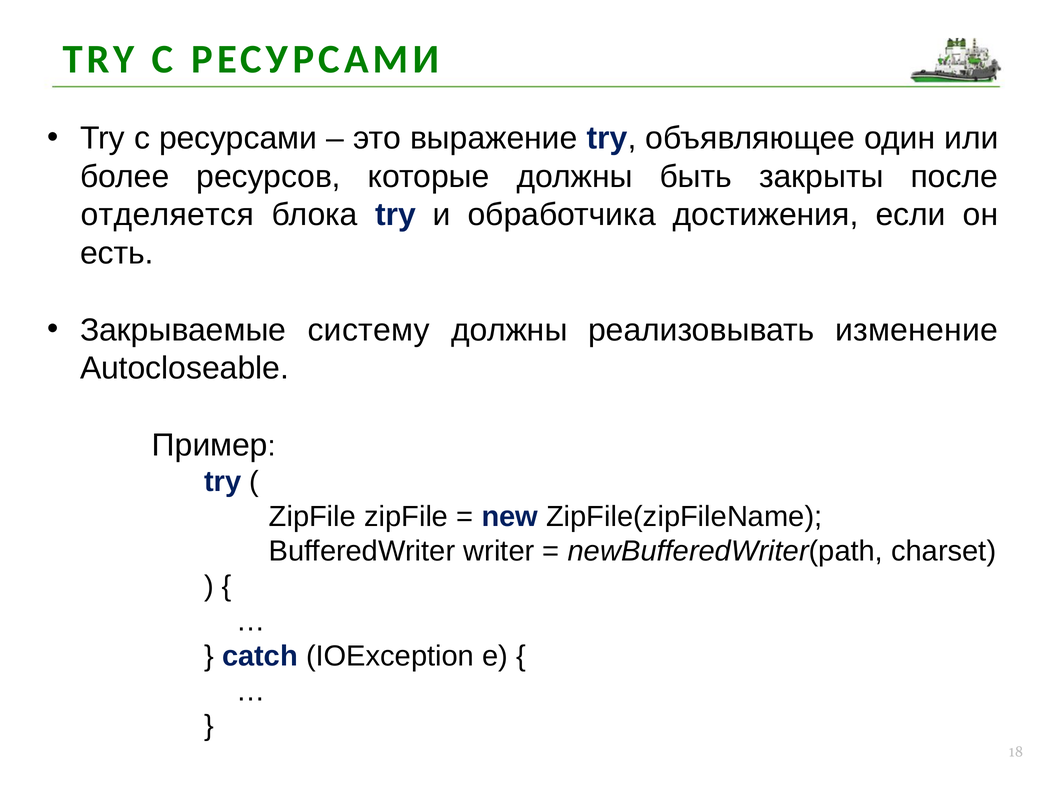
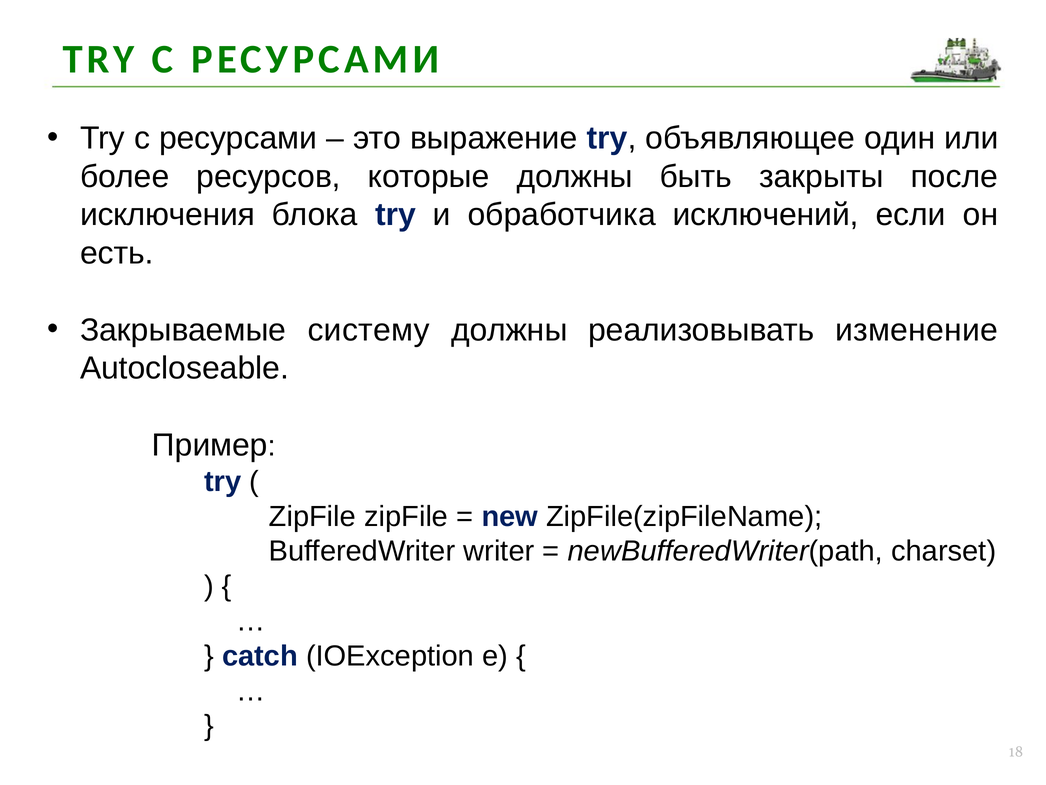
отделяется: отделяется -> исключения (167, 215)
достижения: достижения -> исключений (766, 215)
